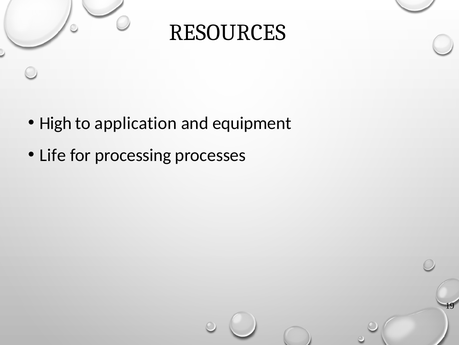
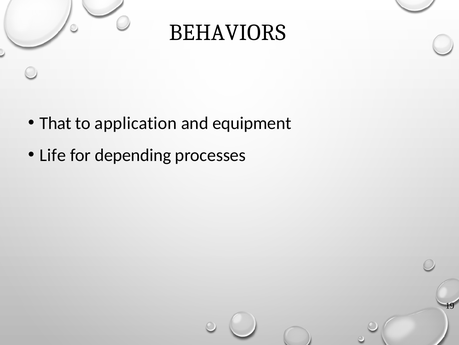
RESOURCES: RESOURCES -> BEHAVIORS (227, 32)
High: High -> That (56, 123)
processing: processing -> depending (133, 155)
